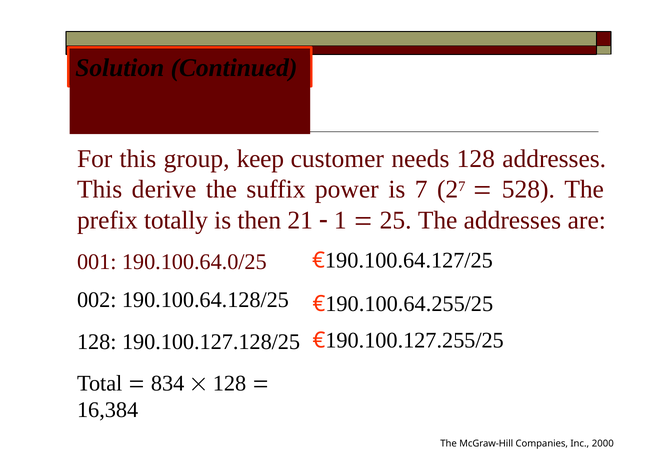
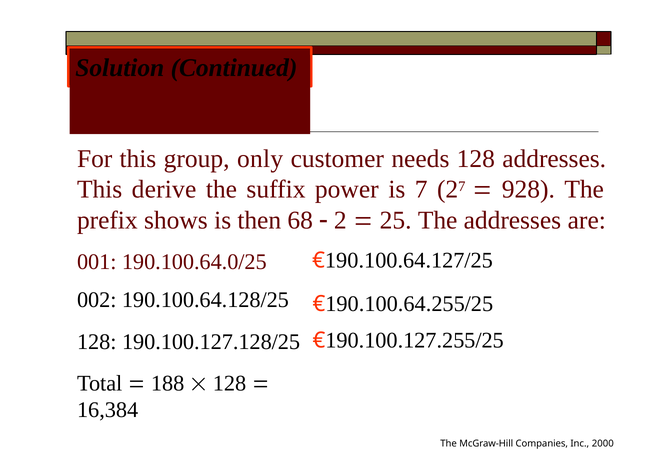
keep: keep -> only (260, 159)
528: 528 -> 928 (528, 189)
totally: totally -> shows (176, 220)
21: 21 -> 68 (300, 220)
1: 1 -> 2 (340, 220)
834: 834 -> 188 (168, 383)
